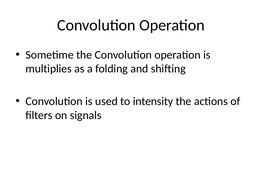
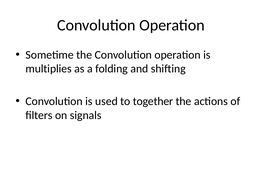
intensity: intensity -> together (153, 102)
